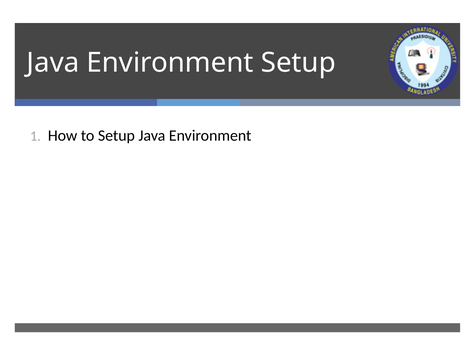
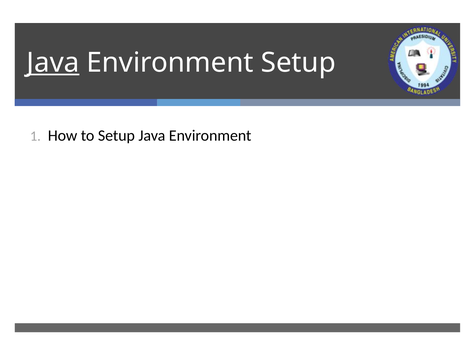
Java underline: none -> present (53, 63)
